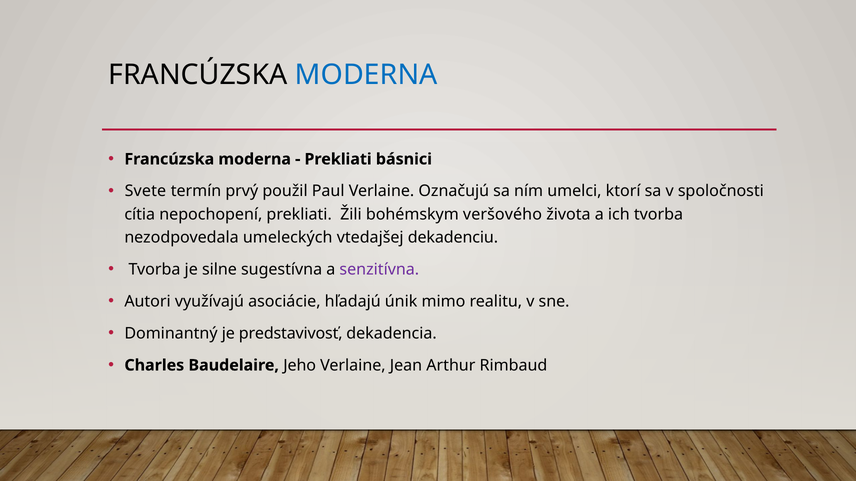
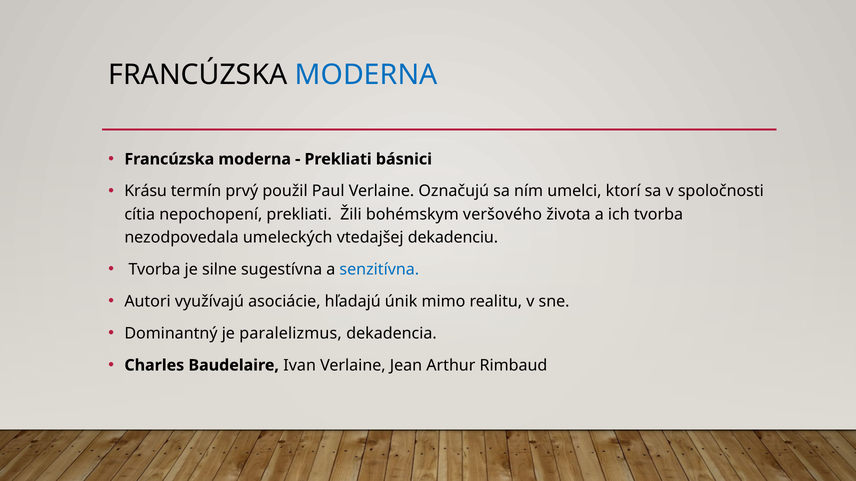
Svete: Svete -> Krásu (146, 191)
senzitívna colour: purple -> blue (379, 270)
predstavivosť: predstavivosť -> paralelizmus (291, 334)
Jeho: Jeho -> Ivan (300, 366)
